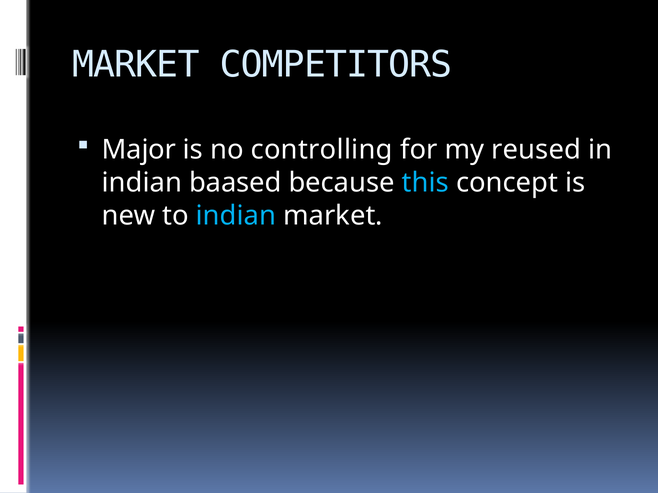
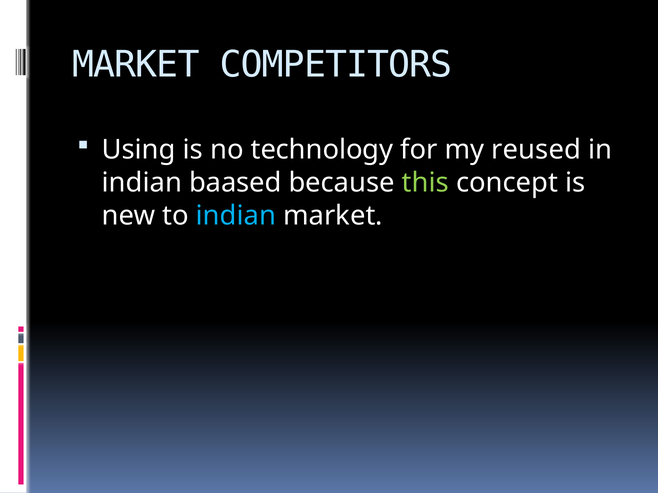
Major: Major -> Using (139, 150)
controlling: controlling -> technology (322, 150)
this colour: light blue -> light green (425, 183)
